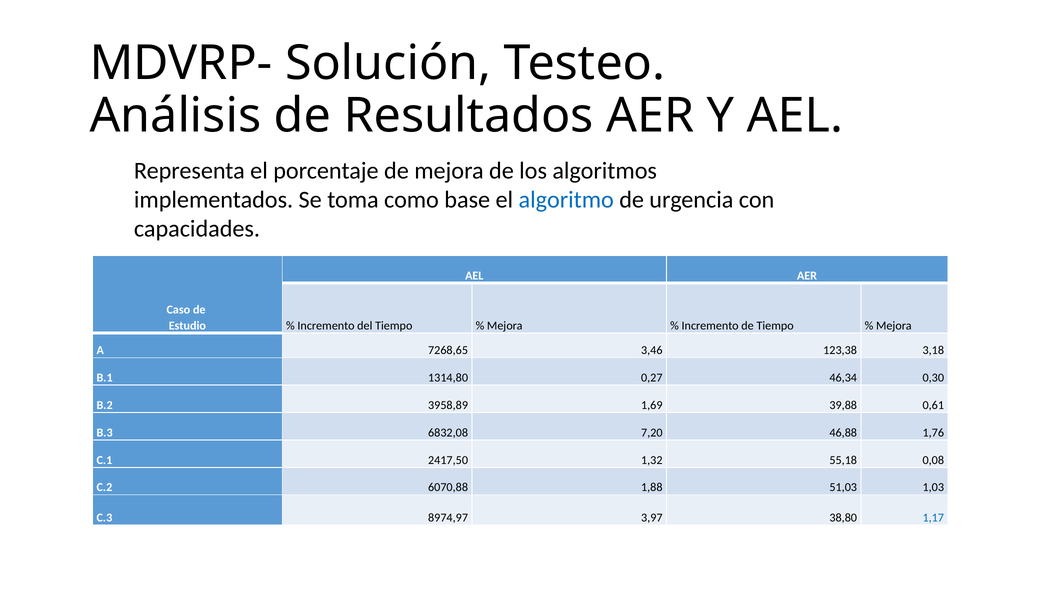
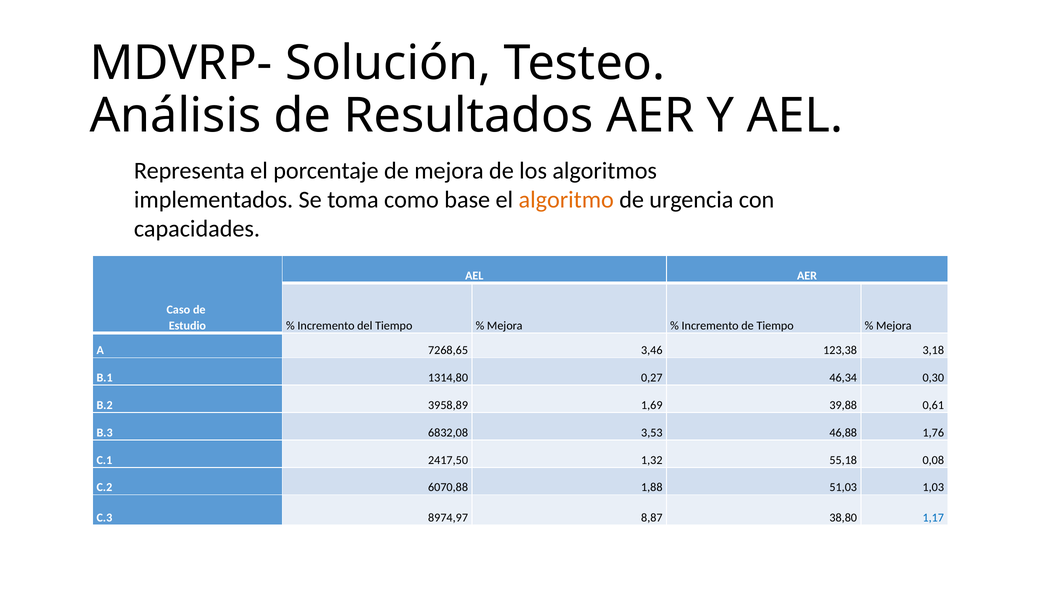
algoritmo colour: blue -> orange (566, 200)
7,20: 7,20 -> 3,53 (652, 433)
3,97: 3,97 -> 8,87 (652, 518)
